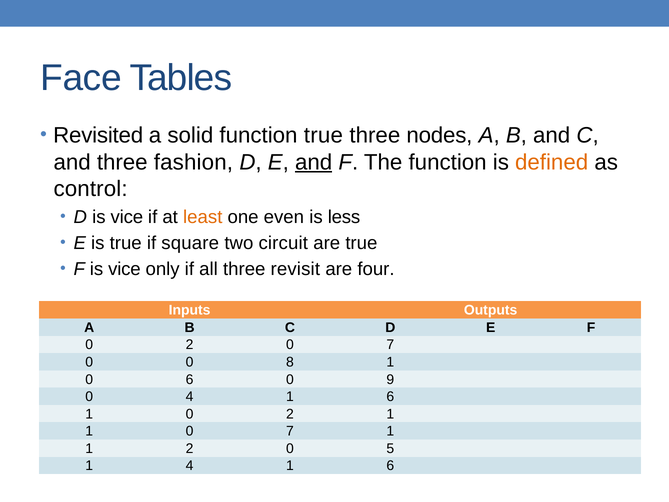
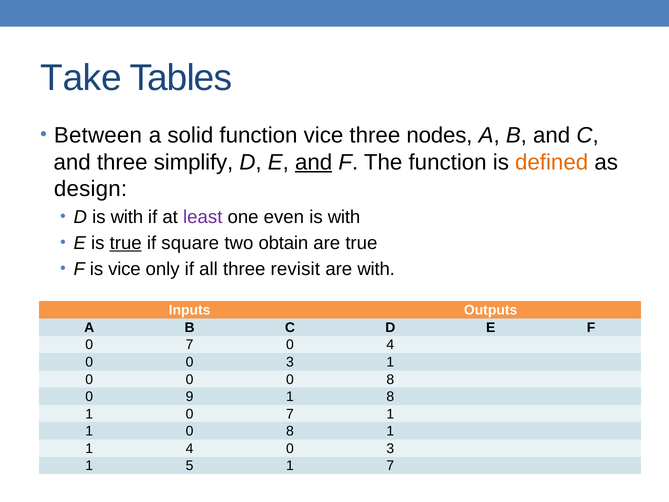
Face: Face -> Take (81, 78)
Revisited: Revisited -> Between (98, 135)
function true: true -> vice (324, 135)
fashion: fashion -> simplify (194, 162)
control: control -> design (91, 189)
D is vice: vice -> with (127, 217)
least colour: orange -> purple (203, 217)
less: less -> with (344, 217)
true underline: none -> present (126, 243)
circuit: circuit -> obtain (283, 243)
are four: four -> with (376, 269)
2: 2 -> 7 (190, 345)
7: 7 -> 4 (390, 345)
0 0 8: 8 -> 3 (290, 362)
6: 6 -> 0 (190, 379)
9: 9 -> 8 (390, 379)
0 4: 4 -> 9 (190, 397)
6: 6 -> 8 (390, 397)
1 0 2: 2 -> 7 (290, 414)
1 0 7: 7 -> 8 (290, 431)
1 2: 2 -> 4 (190, 448)
5: 5 -> 3 (390, 448)
1 4: 4 -> 5 (190, 466)
6: 6 -> 7 (390, 466)
